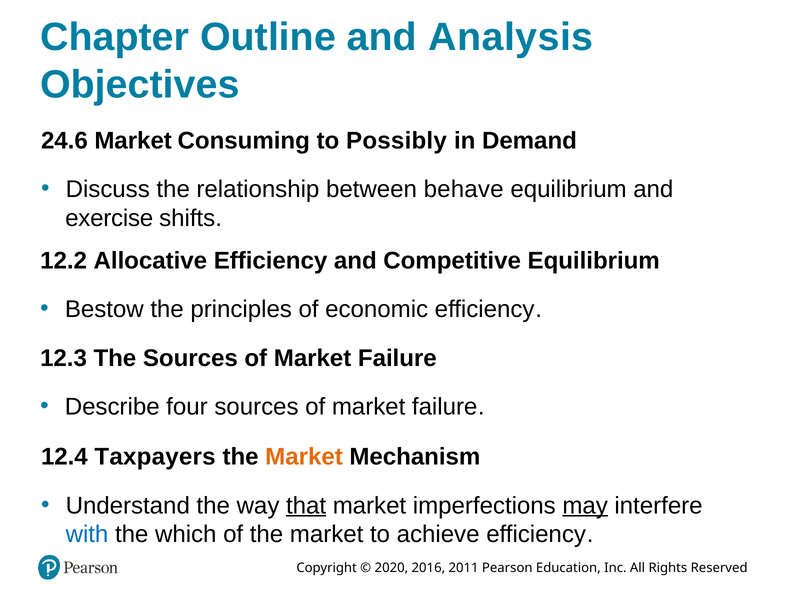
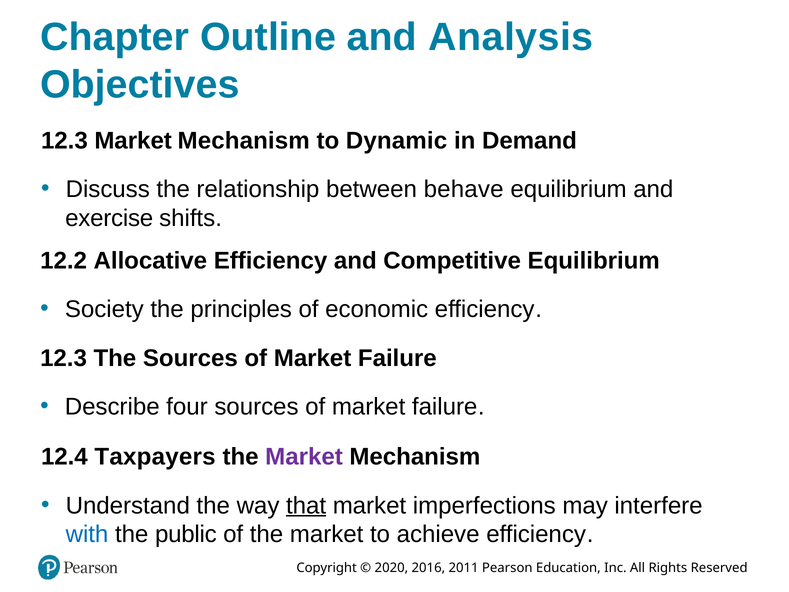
24.6: 24.6 -> 12.3 (64, 141)
Consuming: Consuming -> Mechanism (244, 141)
Possibly: Possibly -> Dynamic (397, 141)
Bestow: Bestow -> Society (104, 309)
Market colour: orange -> purple (304, 457)
may underline: present -> none (585, 505)
which: which -> public (186, 534)
